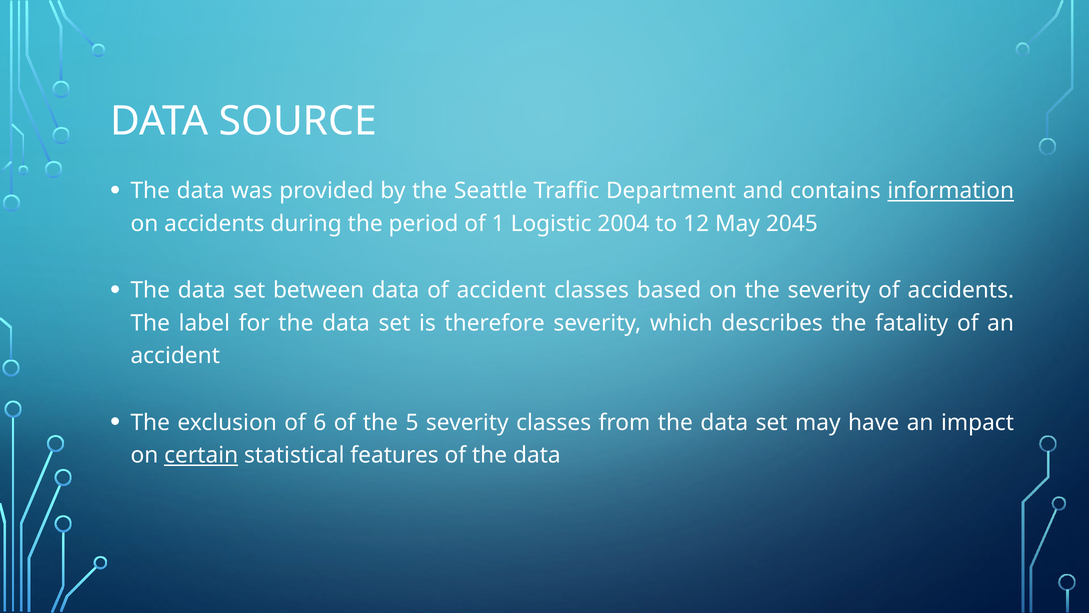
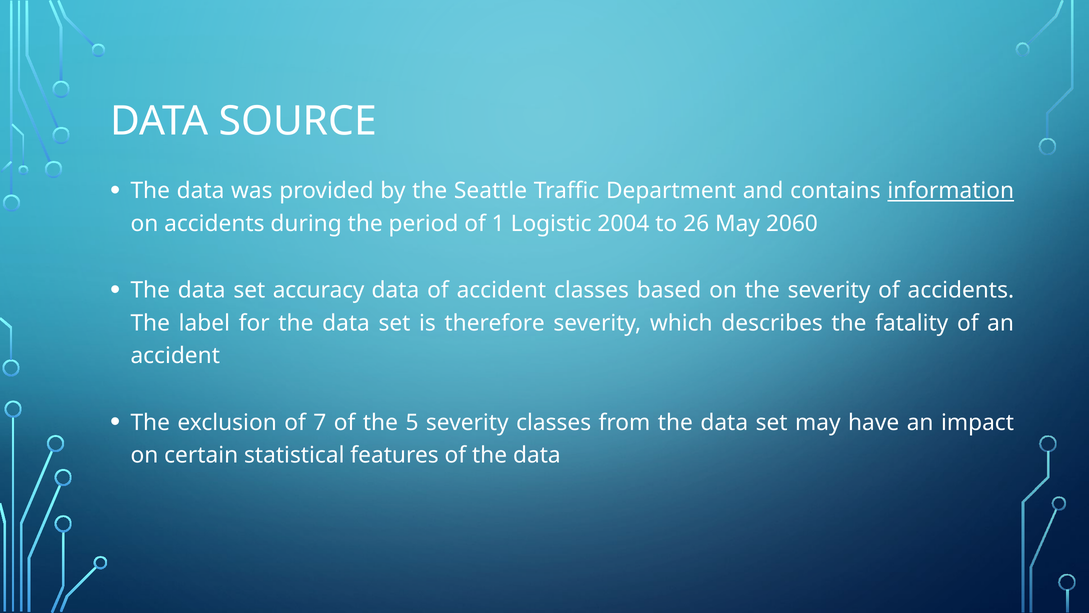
12: 12 -> 26 (696, 223)
2045: 2045 -> 2060 (792, 223)
between: between -> accuracy (319, 290)
6: 6 -> 7 (320, 422)
certain underline: present -> none (201, 455)
